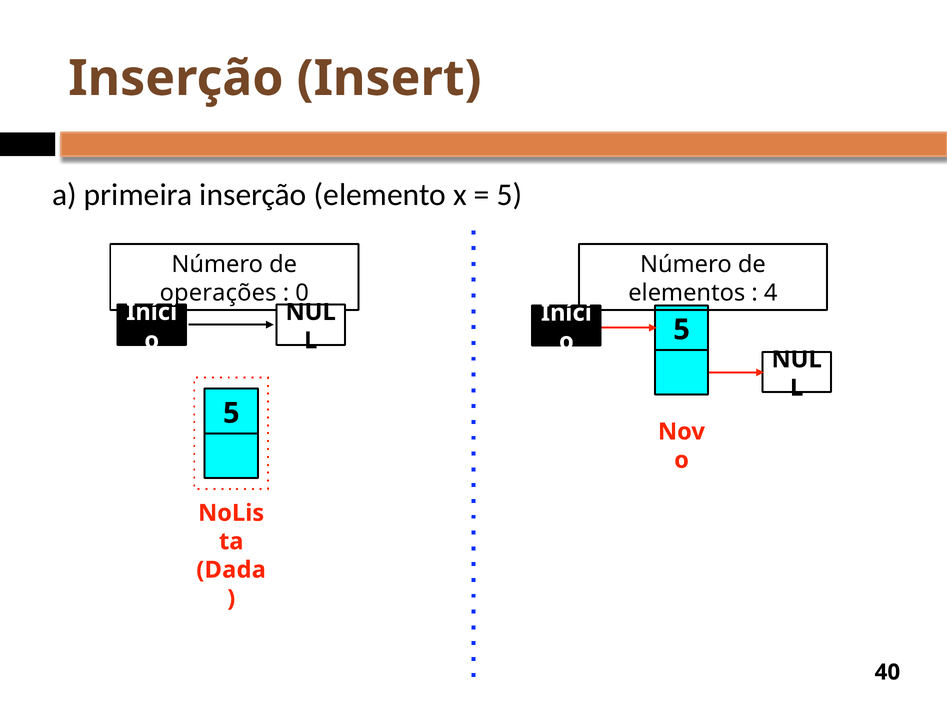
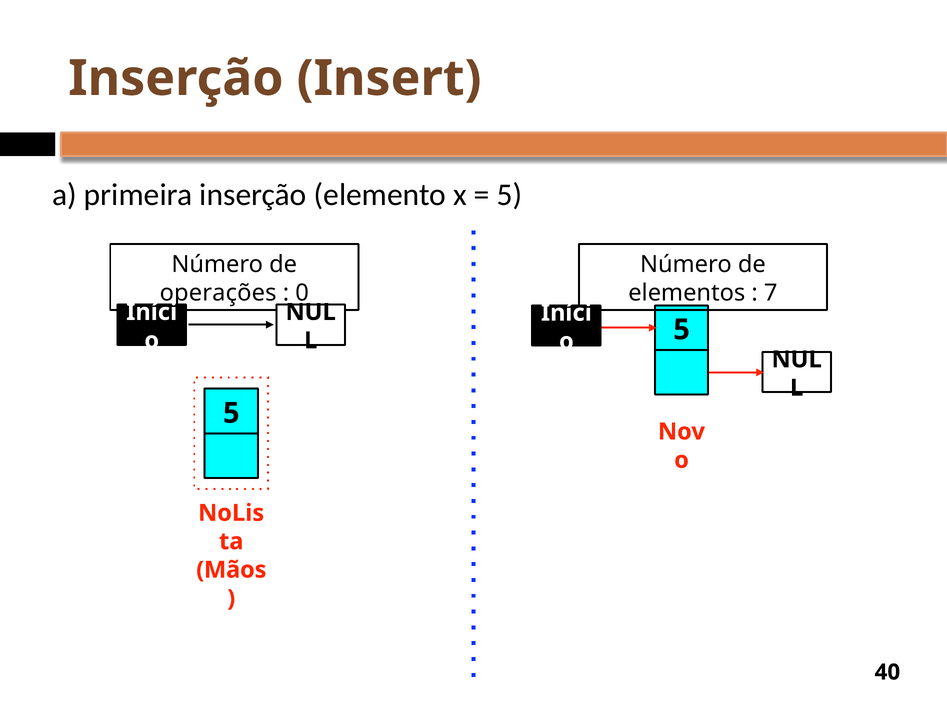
4: 4 -> 7 (771, 293)
Dada: Dada -> Mãos (231, 570)
